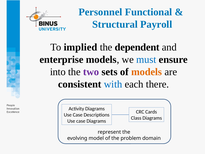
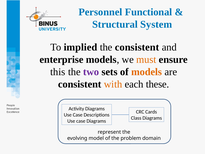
Payroll: Payroll -> System (156, 24)
the dependent: dependent -> consistent (137, 47)
must colour: blue -> orange (146, 59)
into: into -> this (58, 72)
with colour: blue -> orange (113, 84)
there: there -> these (158, 84)
